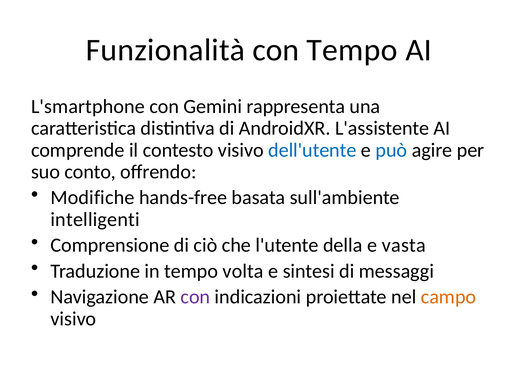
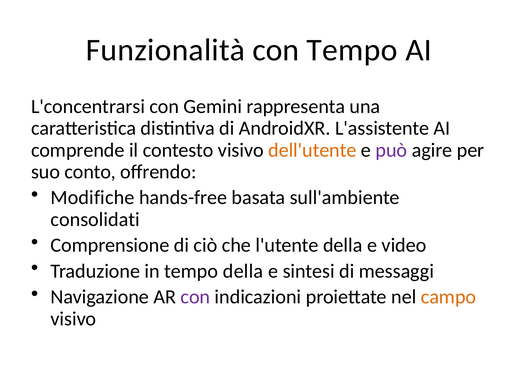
L'smartphone: L'smartphone -> L'concentrarsi (88, 107)
dell'utente colour: blue -> orange (312, 150)
può colour: blue -> purple (391, 150)
intelligenti: intelligenti -> consolidati (95, 220)
vasta: vasta -> video (404, 246)
tempo volta: volta -> della (243, 271)
